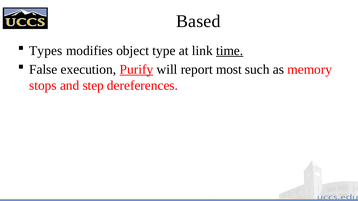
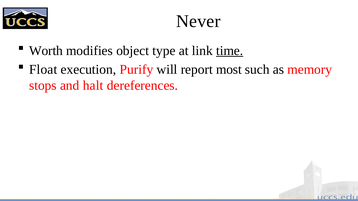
Based: Based -> Never (198, 21)
Types: Types -> Worth (46, 51)
False: False -> Float (43, 70)
Purify underline: present -> none (136, 70)
step: step -> halt (93, 86)
